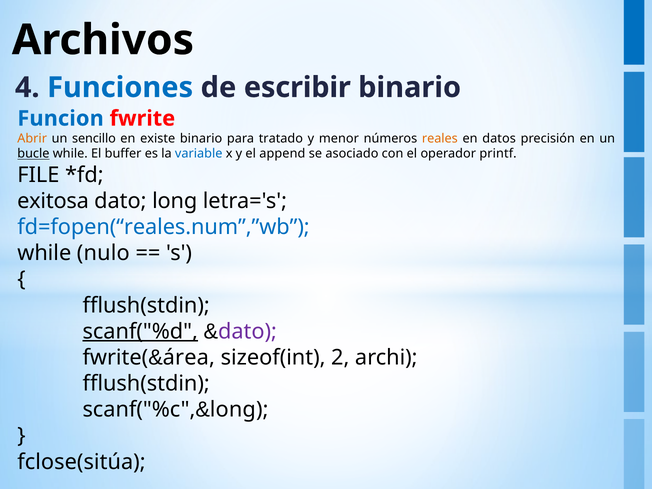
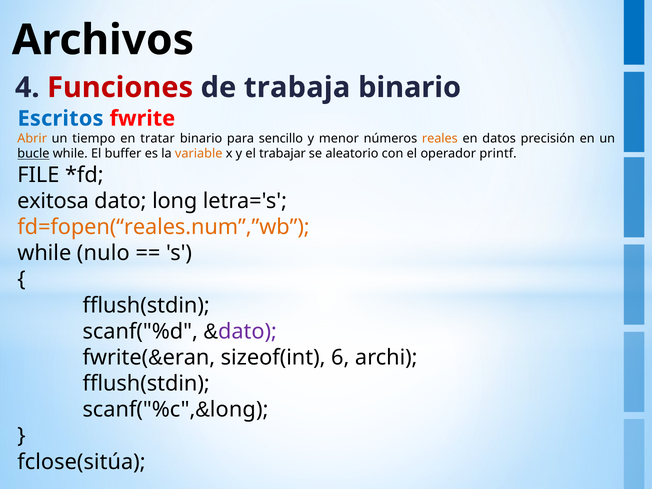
Funciones colour: blue -> red (120, 87)
escribir: escribir -> trabaja (297, 87)
Funcion: Funcion -> Escritos (61, 118)
sencillo: sencillo -> tiempo (94, 138)
existe: existe -> tratar (158, 138)
tratado: tratado -> sencillo (281, 138)
variable colour: blue -> orange (199, 154)
append: append -> trabajar (282, 154)
asociado: asociado -> aleatorio (352, 154)
fd=fopen(“reales.num”,”wb colour: blue -> orange (163, 227)
scanf("%d underline: present -> none (140, 331)
área: área -> eran (189, 358)
2: 2 -> 6 (340, 358)
